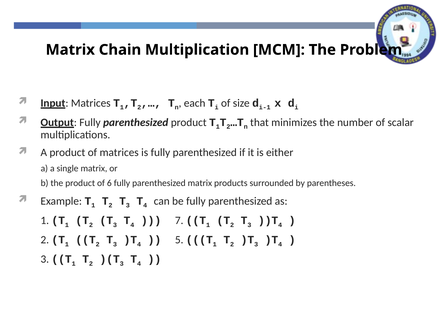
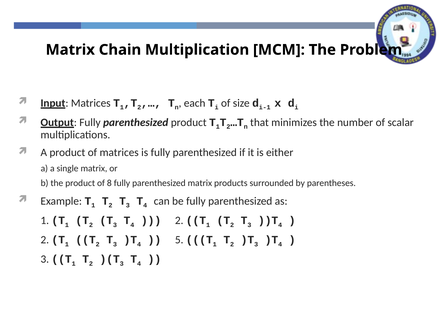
6: 6 -> 8 (109, 183)
7: 7 -> 2 (179, 221)
